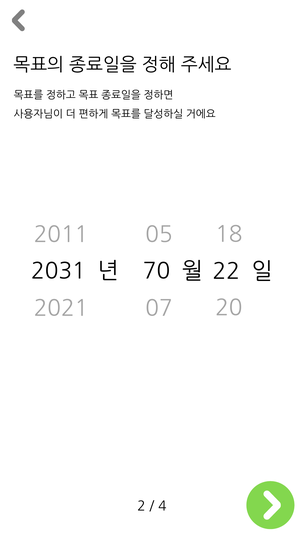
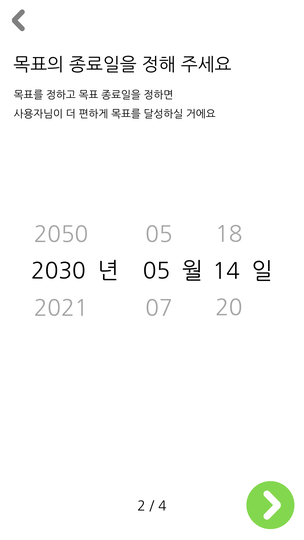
2011: 2011 -> 2050 (61, 235)
2031: 2031 -> 2030 (59, 272)
70: 70 -> 05 (157, 272)
22: 22 -> 14 (226, 272)
